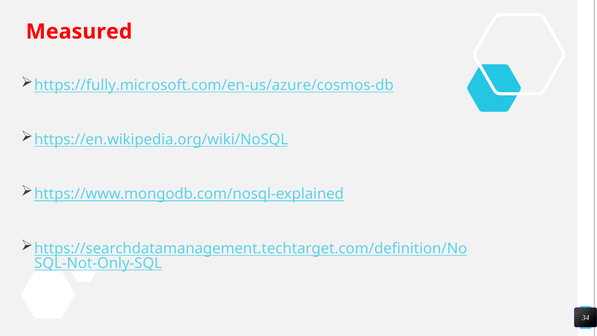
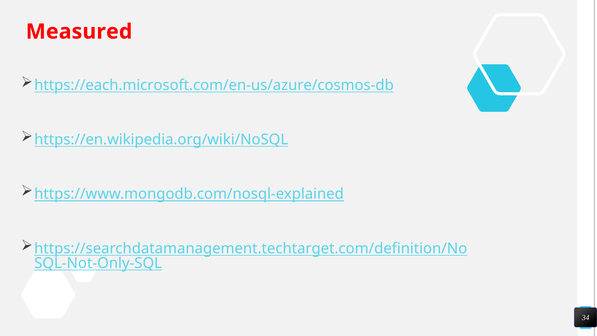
https://fully.microsoft.com/en-us/azure/cosmos-db: https://fully.microsoft.com/en-us/azure/cosmos-db -> https://each.microsoft.com/en-us/azure/cosmos-db (214, 85)
